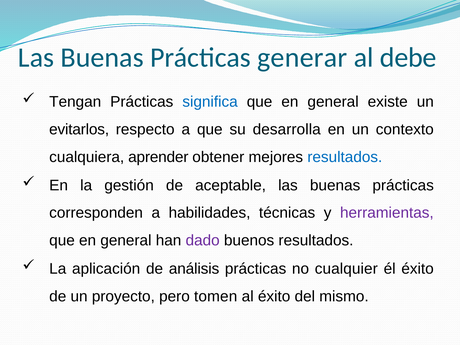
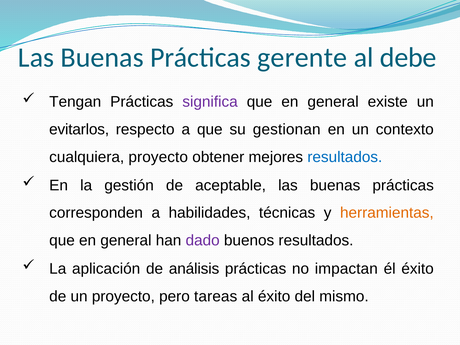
generar: generar -> gerente (302, 57)
significa colour: blue -> purple (210, 102)
desarrolla: desarrolla -> gestionan (287, 129)
cualquiera aprender: aprender -> proyecto (158, 157)
herramientas colour: purple -> orange (387, 213)
cualquier: cualquier -> impactan (346, 269)
tomen: tomen -> tareas (216, 296)
